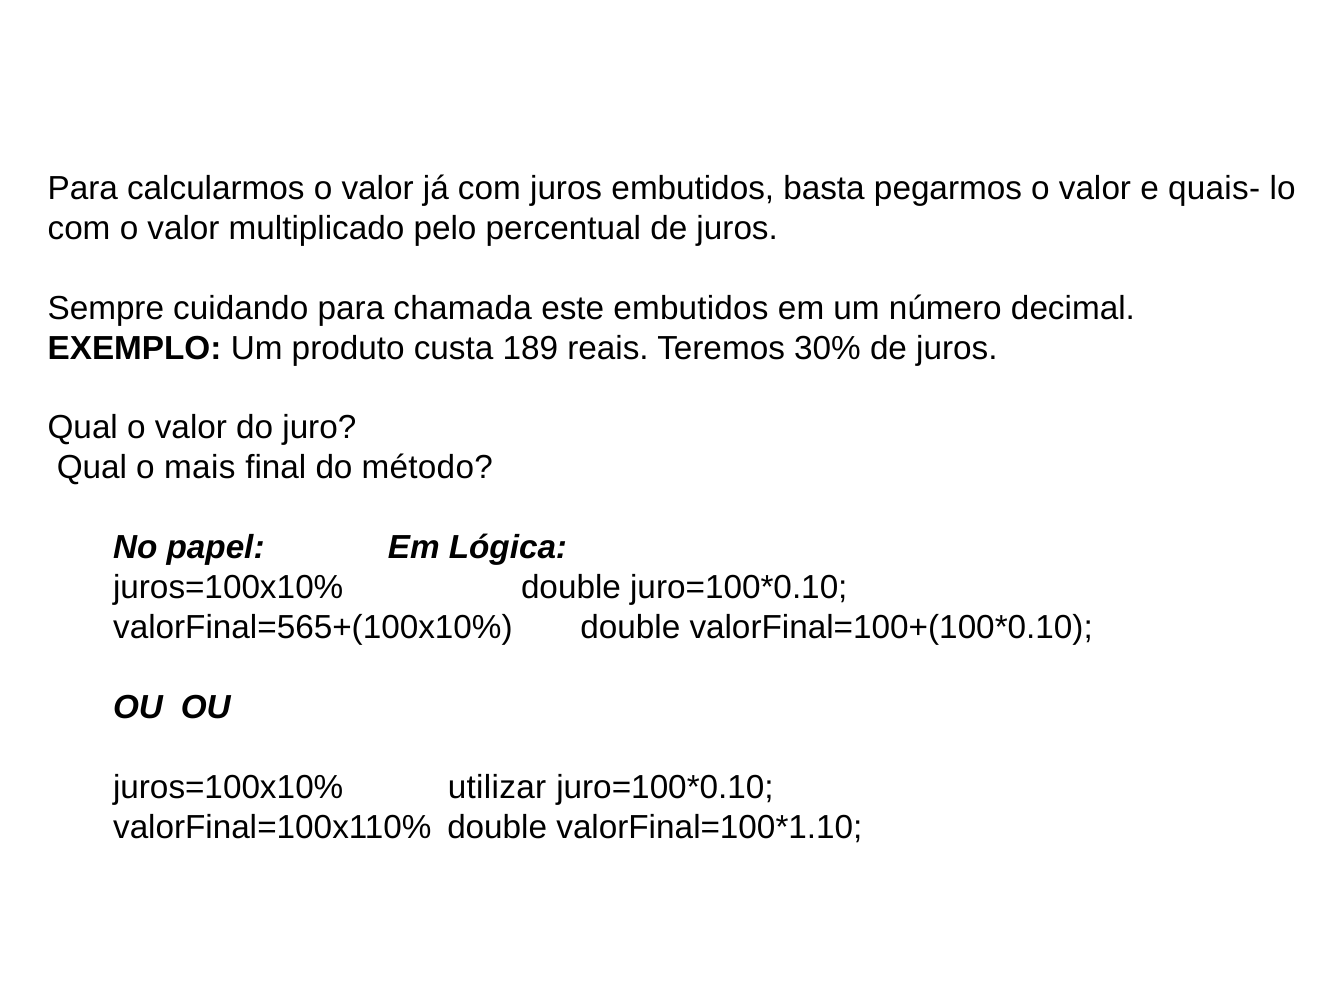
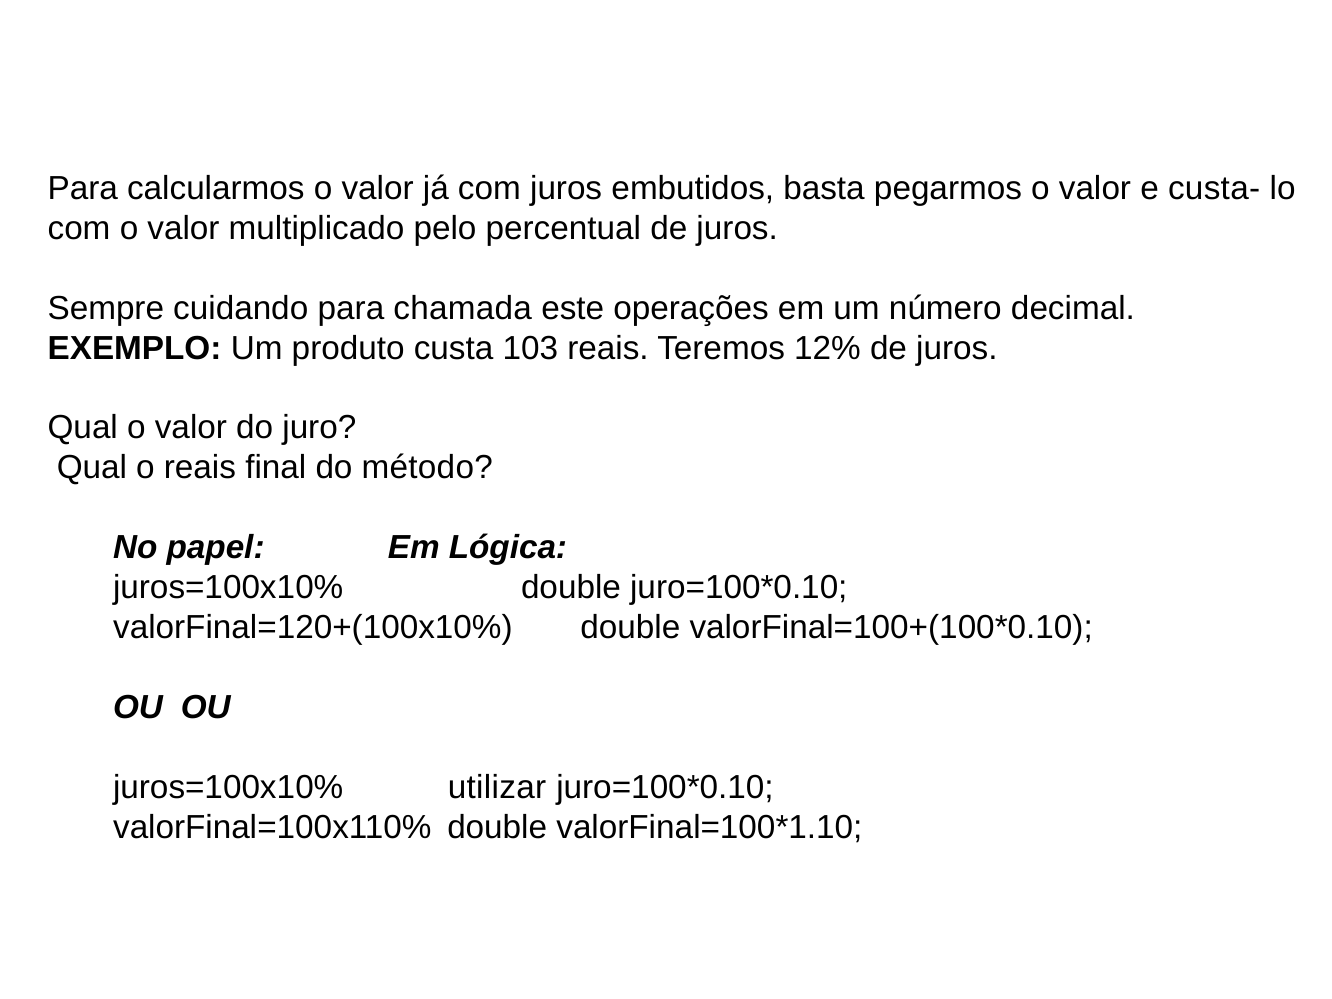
quais-: quais- -> custa- (1214, 188)
este embutidos: embutidos -> operações (691, 308)
189: 189 -> 103 (530, 348)
30%: 30% -> 12% (827, 348)
o mais: mais -> reais (200, 468)
valorFinal=565+(100x10%: valorFinal=565+(100x10% -> valorFinal=120+(100x10% (313, 628)
